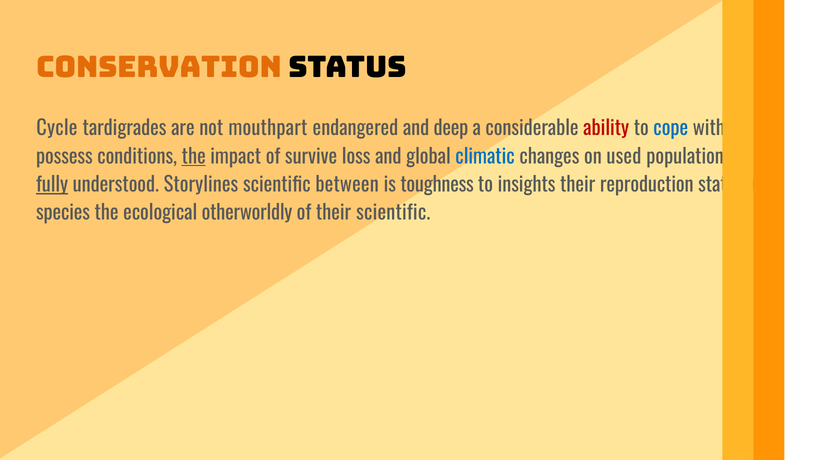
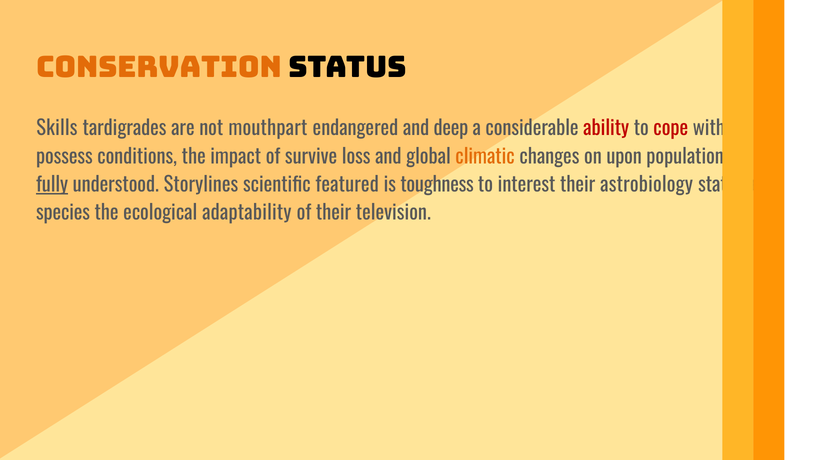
Cycle: Cycle -> Skills (57, 129)
cope colour: blue -> red (671, 129)
the underline: present -> none (194, 157)
climatic colour: blue -> orange (485, 157)
used: used -> upon (624, 157)
between: between -> featured (347, 185)
insights: insights -> interest (527, 185)
reproduction: reproduction -> astrobiology (647, 185)
otherworldly: otherworldly -> adaptability (247, 213)
their scientific: scientific -> television (393, 213)
